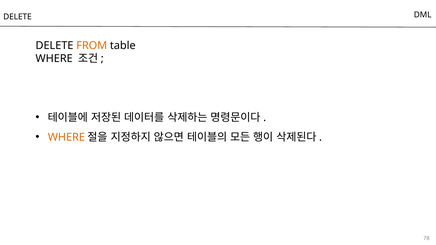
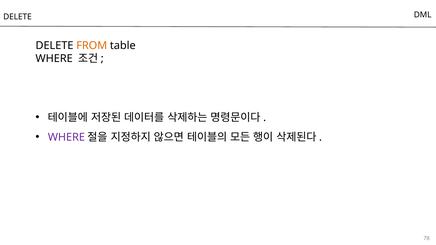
WHERE colour: orange -> purple (66, 137)
